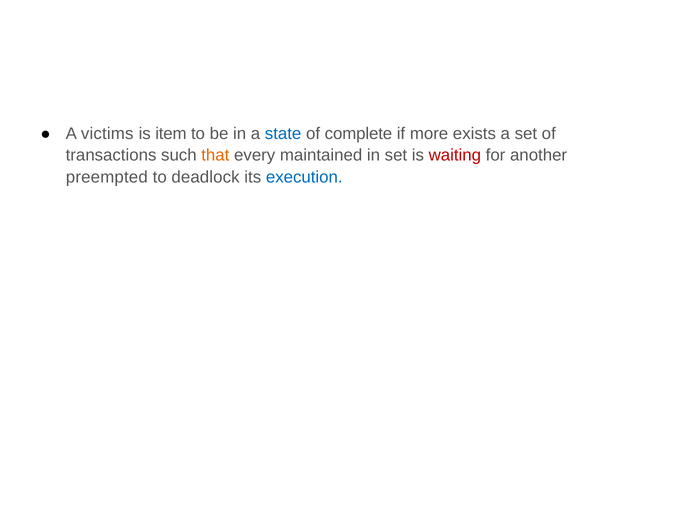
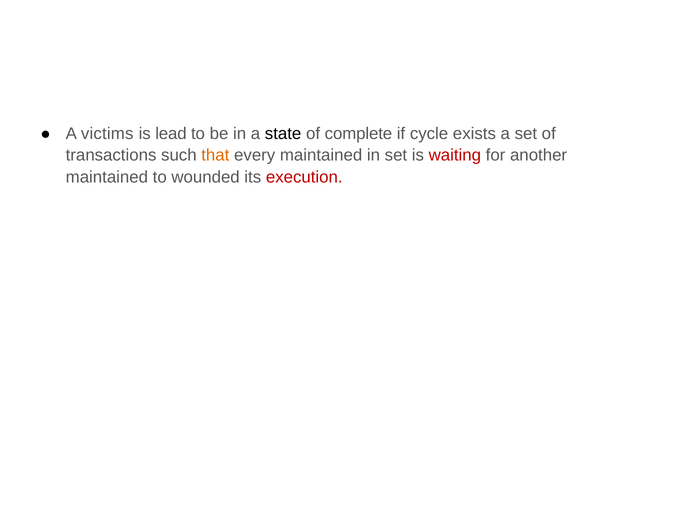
item: item -> lead (171, 134)
state colour: blue -> black (283, 134)
more: more -> cycle (429, 134)
preempted: preempted -> maintained (107, 177)
deadlock: deadlock -> wounded (206, 177)
execution colour: blue -> red (304, 177)
